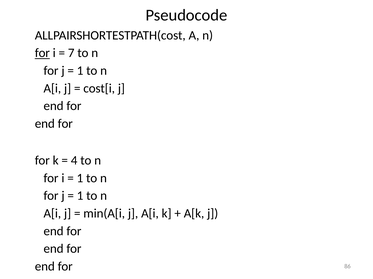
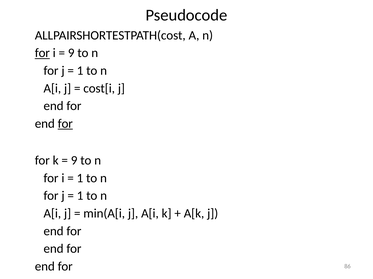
7: 7 -> 9 (71, 53)
for underline: none -> present (65, 124)
4: 4 -> 9 (74, 161)
